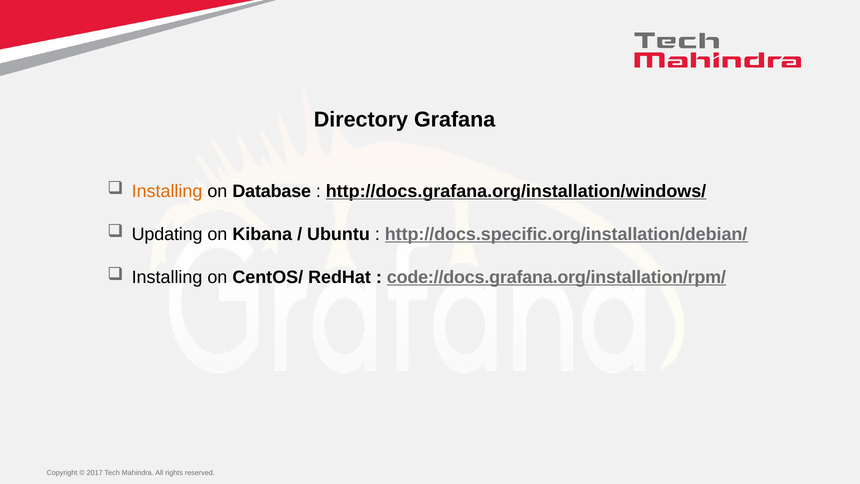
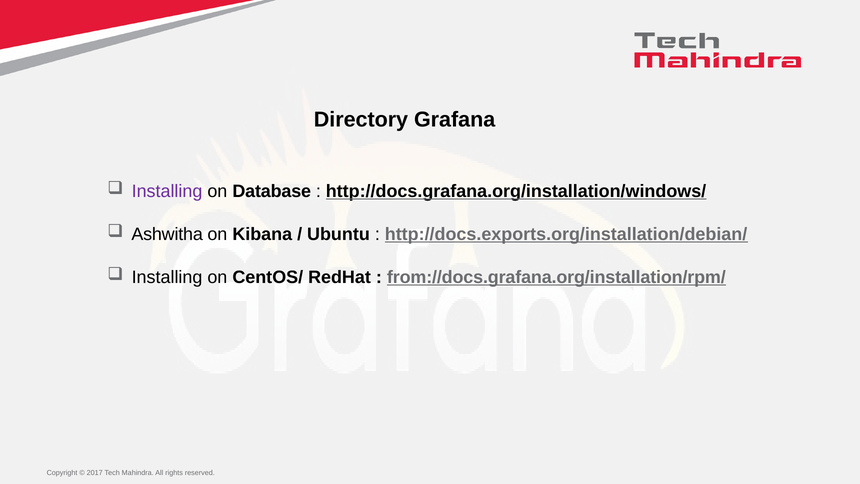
Installing colour: orange -> purple (167, 191)
Updating: Updating -> Ashwitha (167, 234)
http://docs.specific.org/installation/debian/: http://docs.specific.org/installation/debian/ -> http://docs.exports.org/installation/debian/ (566, 234)
code://docs.grafana.org/installation/rpm/: code://docs.grafana.org/installation/rpm/ -> from://docs.grafana.org/installation/rpm/ (556, 277)
